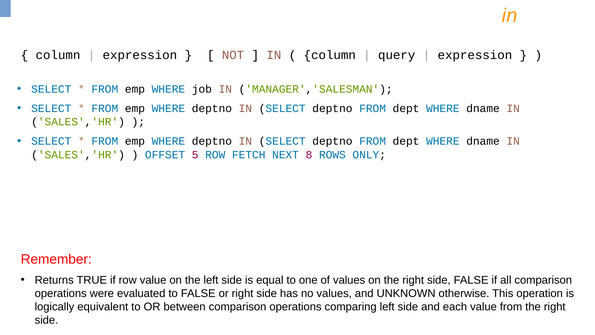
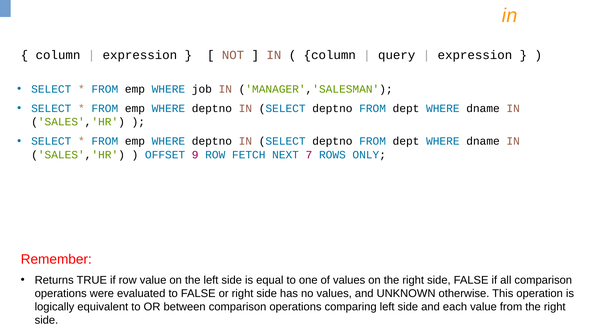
5: 5 -> 9 (195, 155)
8: 8 -> 7 (309, 155)
